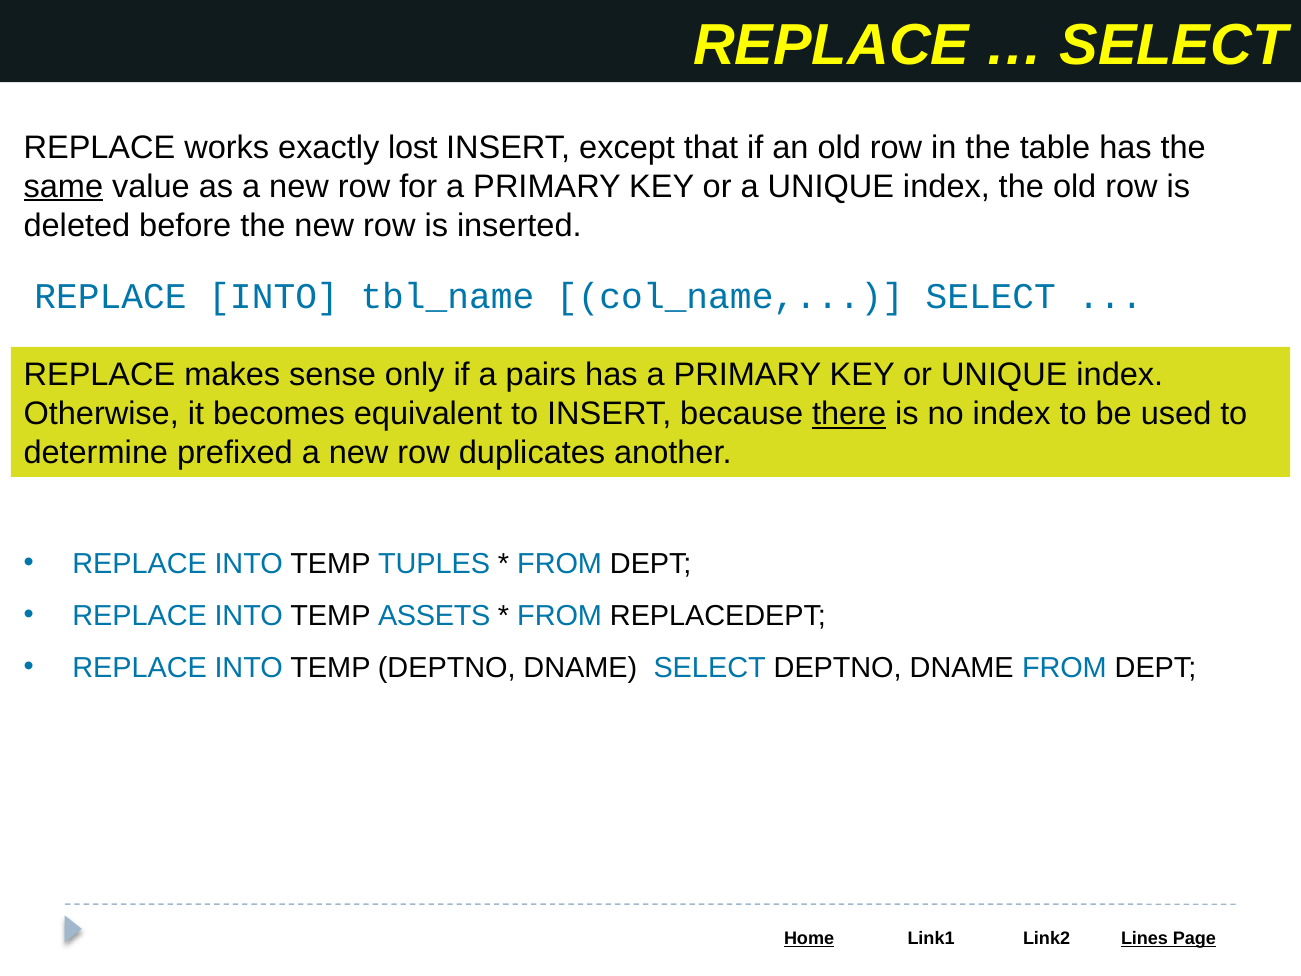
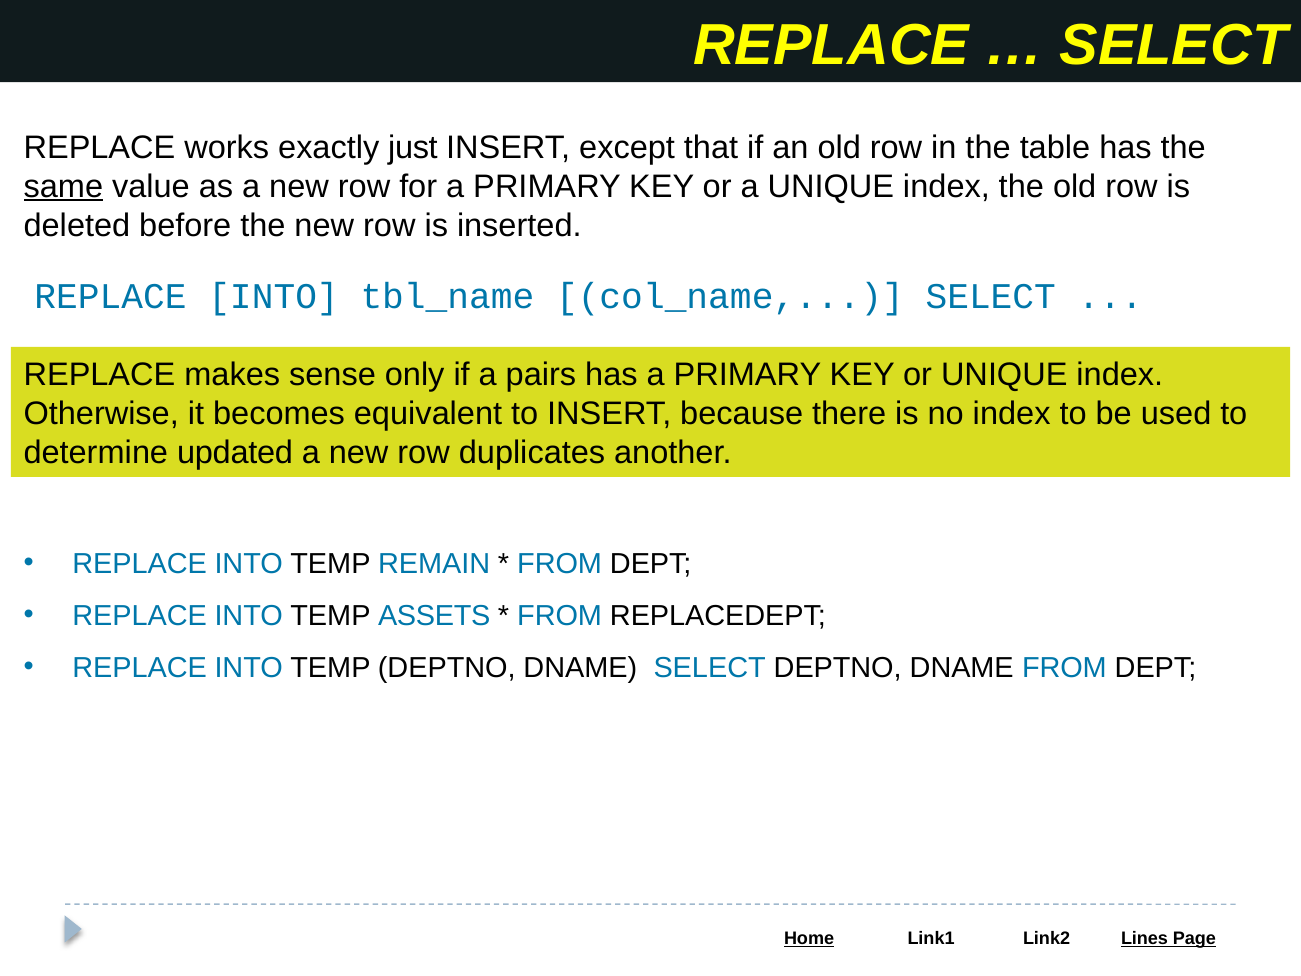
lost: lost -> just (413, 147)
there underline: present -> none (849, 414)
prefixed: prefixed -> updated (235, 453)
TUPLES: TUPLES -> REMAIN (434, 563)
